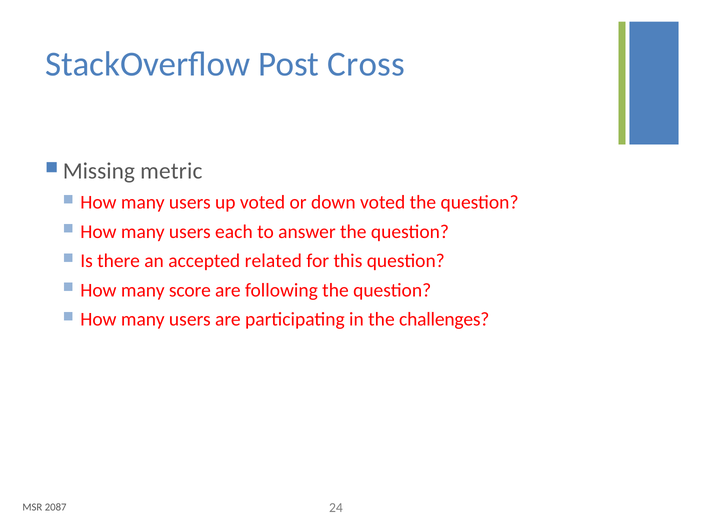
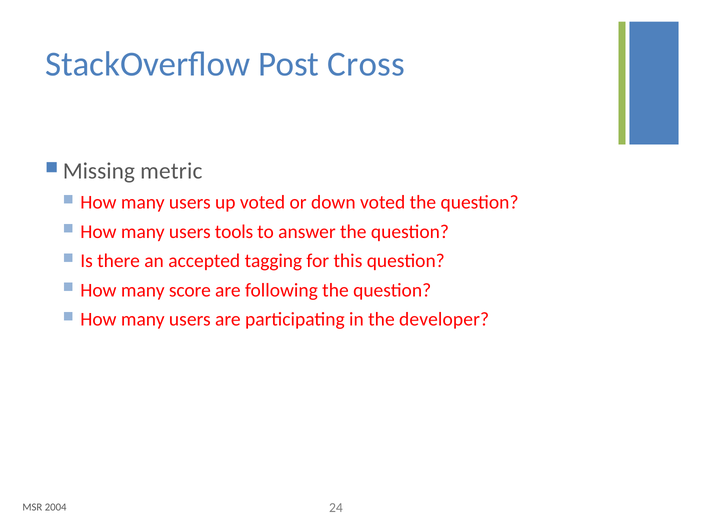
each: each -> tools (234, 232)
related: related -> tagging (273, 261)
challenges: challenges -> developer (444, 319)
2087: 2087 -> 2004 (56, 507)
